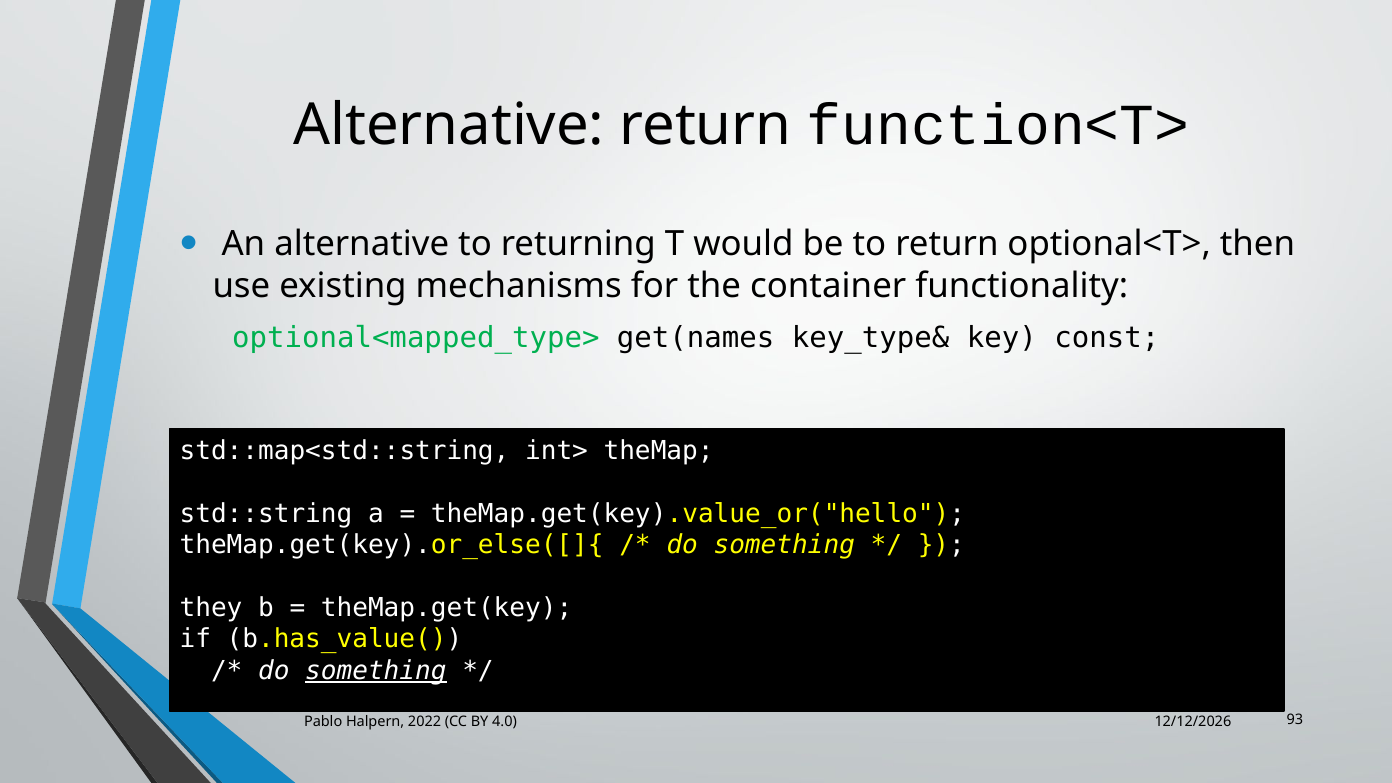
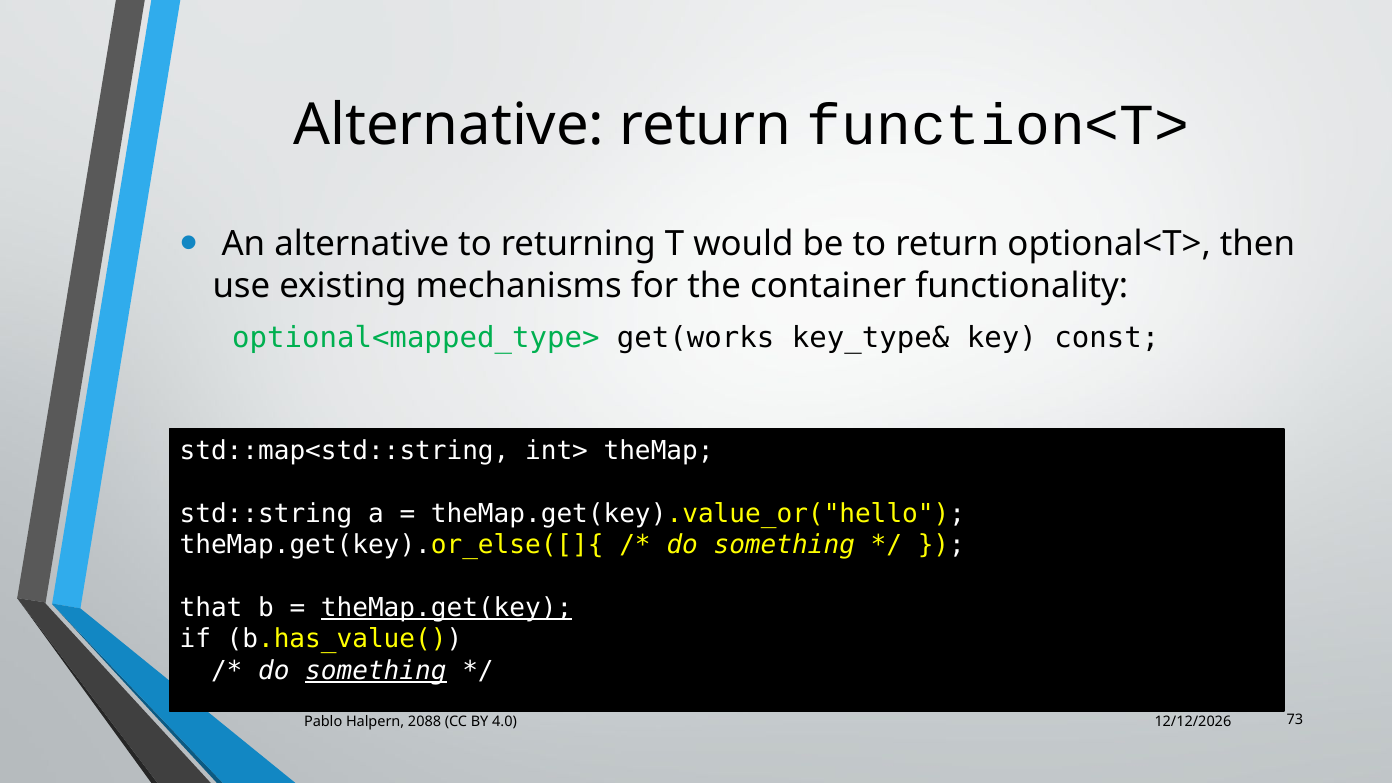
get(names: get(names -> get(works (696, 338)
they: they -> that (211, 608)
theMap.get(key underline: none -> present (447, 608)
2022: 2022 -> 2088 (425, 722)
93: 93 -> 73 (1295, 720)
